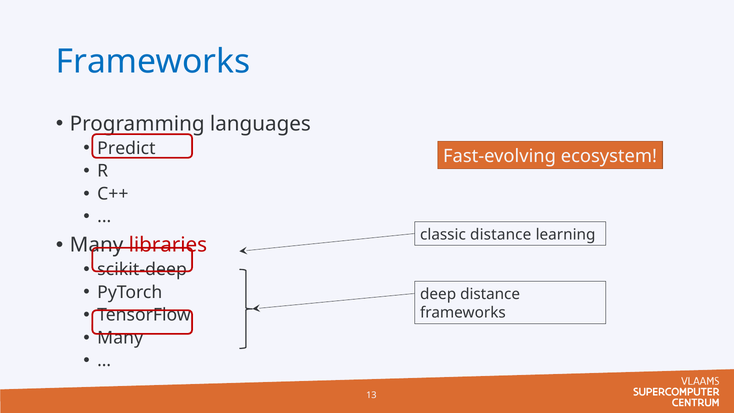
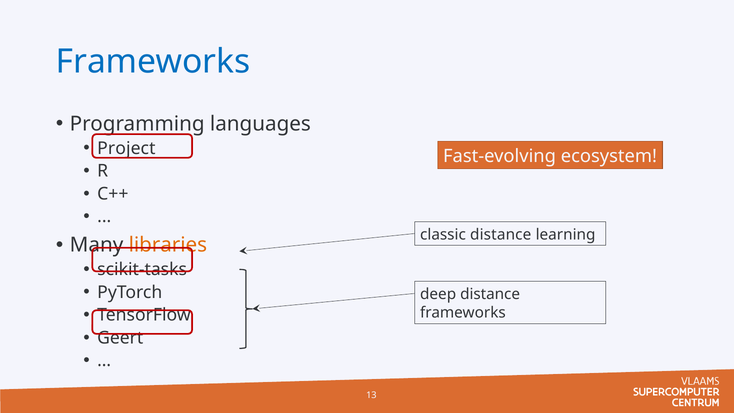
Predict: Predict -> Project (126, 148)
libraries colour: red -> orange (168, 245)
scikit-deep: scikit-deep -> scikit-tasks (142, 269)
Many: Many -> Geert (120, 338)
